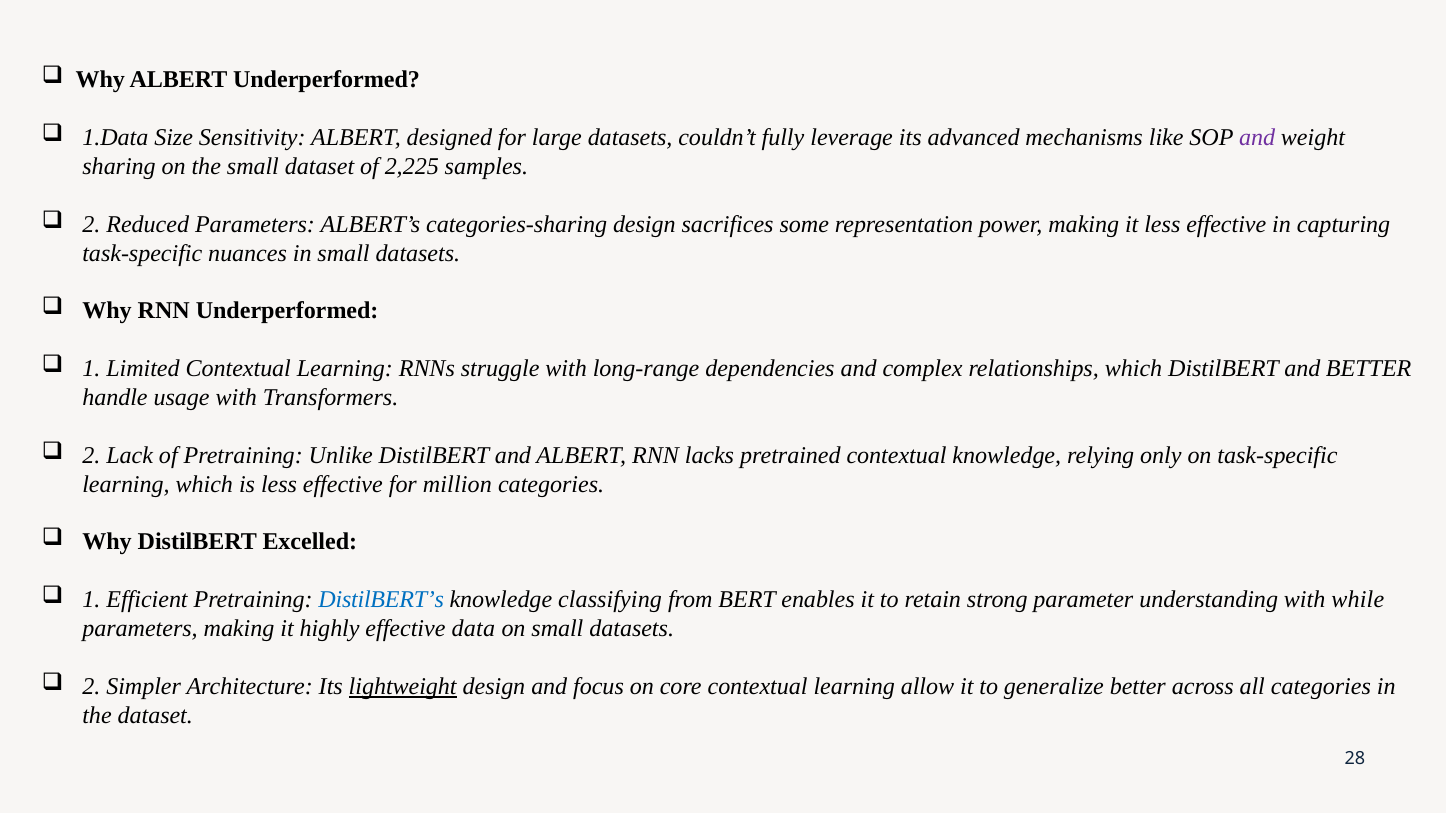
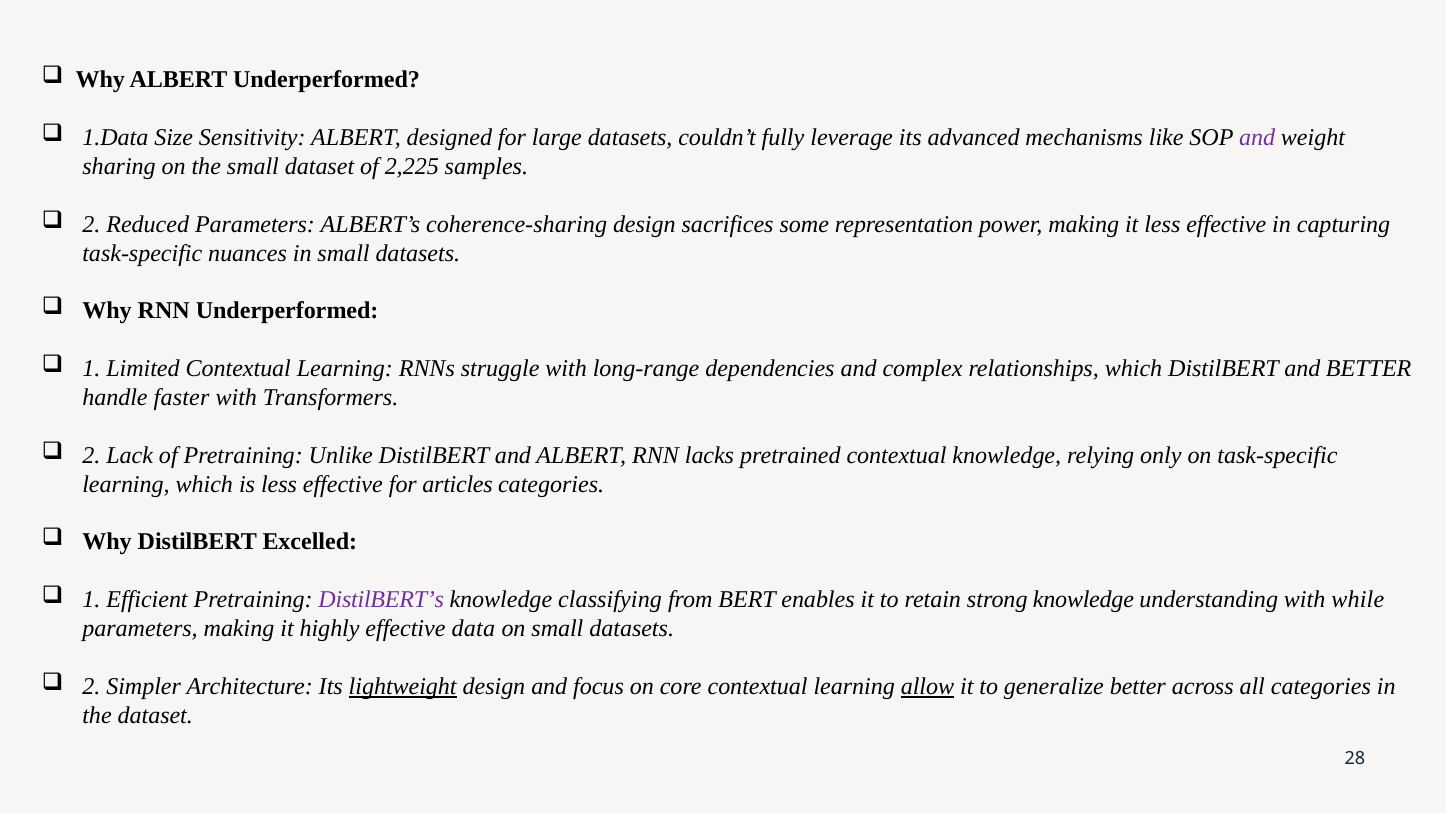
categories-sharing: categories-sharing -> coherence-sharing (517, 224)
usage: usage -> faster (182, 398)
million: million -> articles (458, 484)
DistilBERT’s colour: blue -> purple (381, 600)
strong parameter: parameter -> knowledge (1083, 600)
allow underline: none -> present (927, 687)
